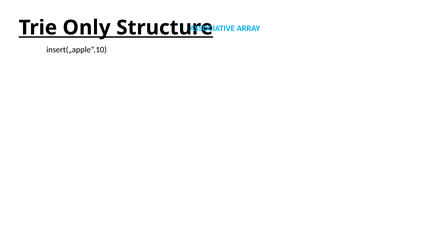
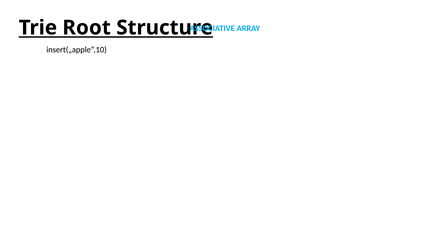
Only: Only -> Root (87, 28)
